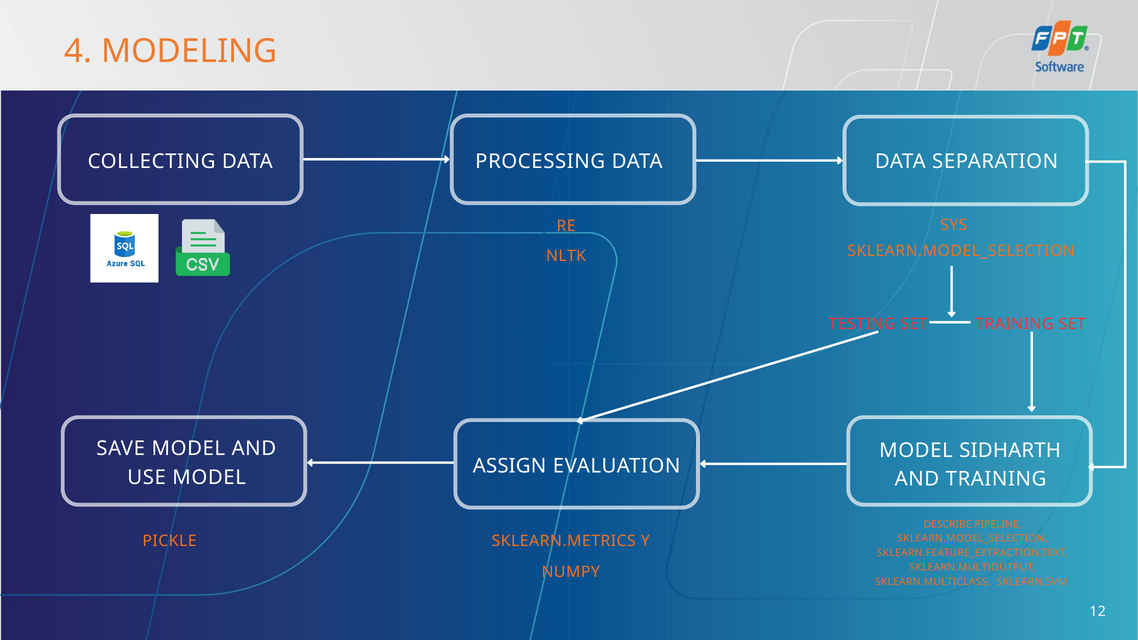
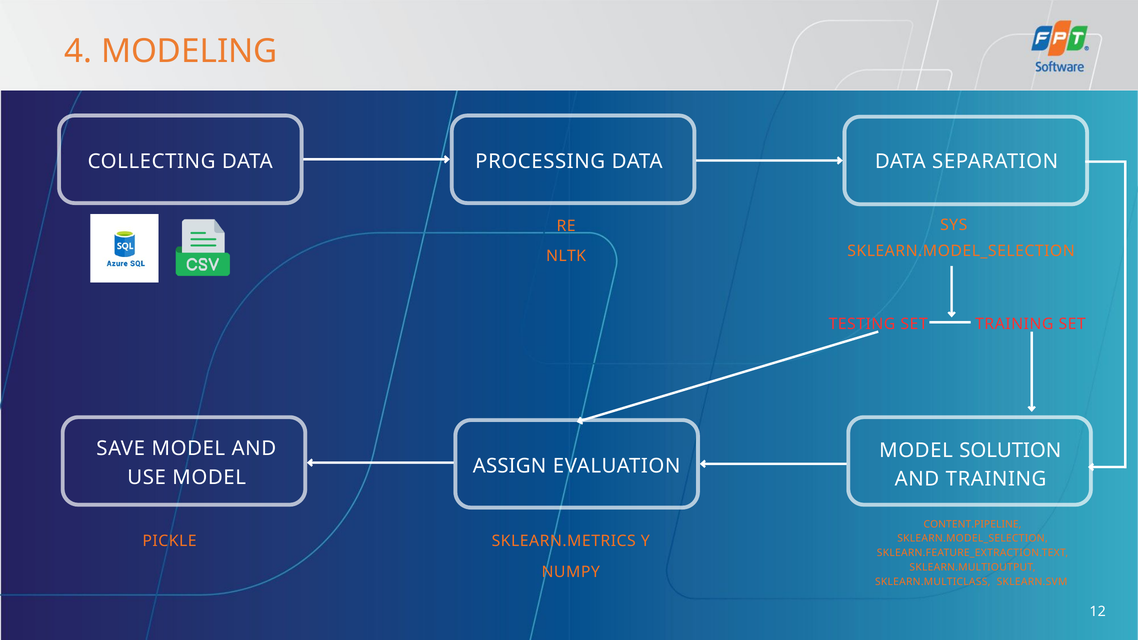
SIDHARTH: SIDHARTH -> SOLUTION (1010, 450)
DESCRIBE.PIPELINE: DESCRIBE.PIPELINE -> CONTENT.PIPELINE (973, 524)
